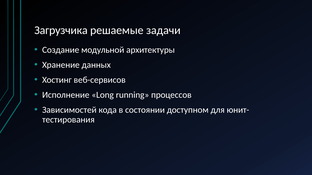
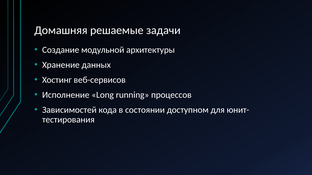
Загрузчика: Загрузчика -> Домашняя (61, 30)
